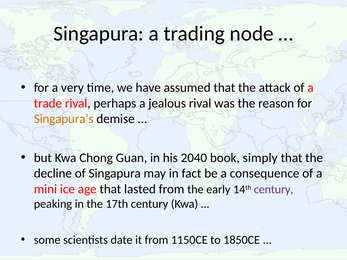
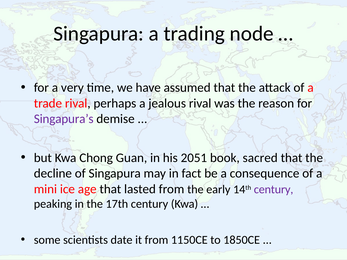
Singapura’s colour: orange -> purple (64, 119)
2040: 2040 -> 2051 (194, 158)
simply: simply -> sacred (260, 158)
